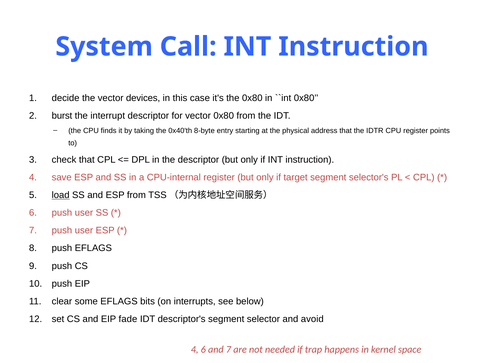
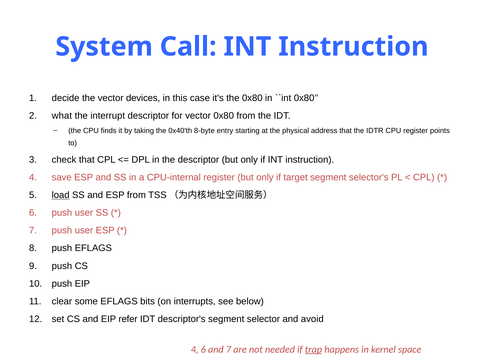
burst: burst -> what (62, 116)
fade: fade -> refer (128, 319)
trap underline: none -> present (313, 349)
